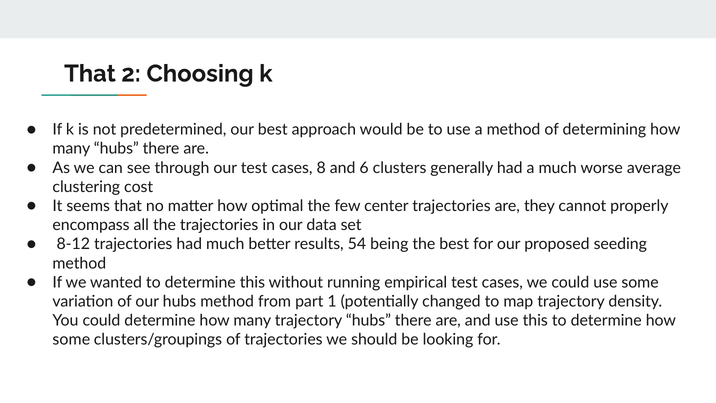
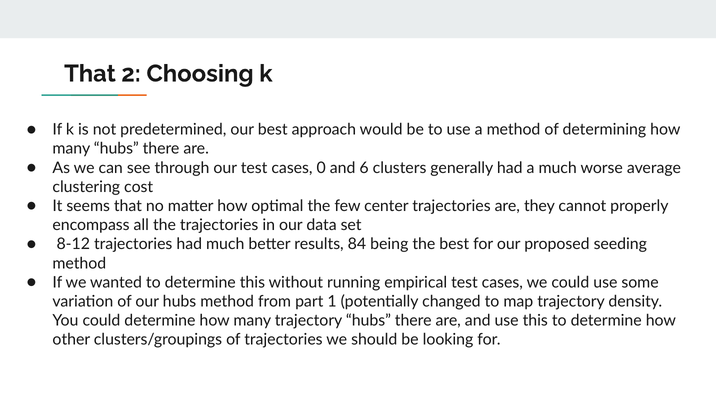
8: 8 -> 0 (321, 168)
54: 54 -> 84 (357, 244)
some: some -> other (71, 339)
